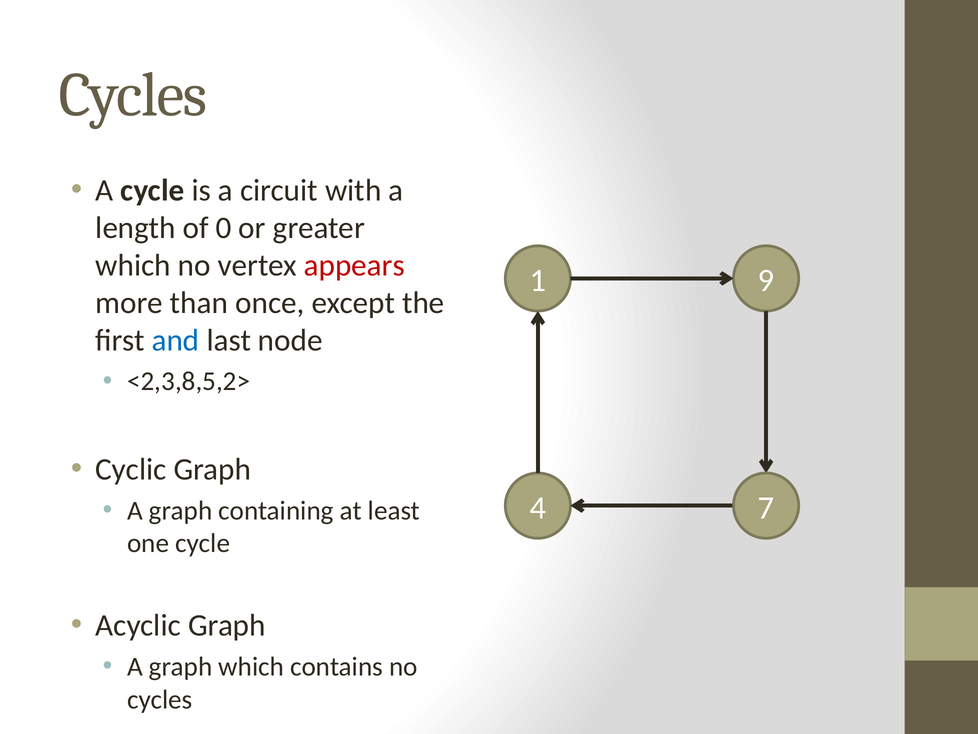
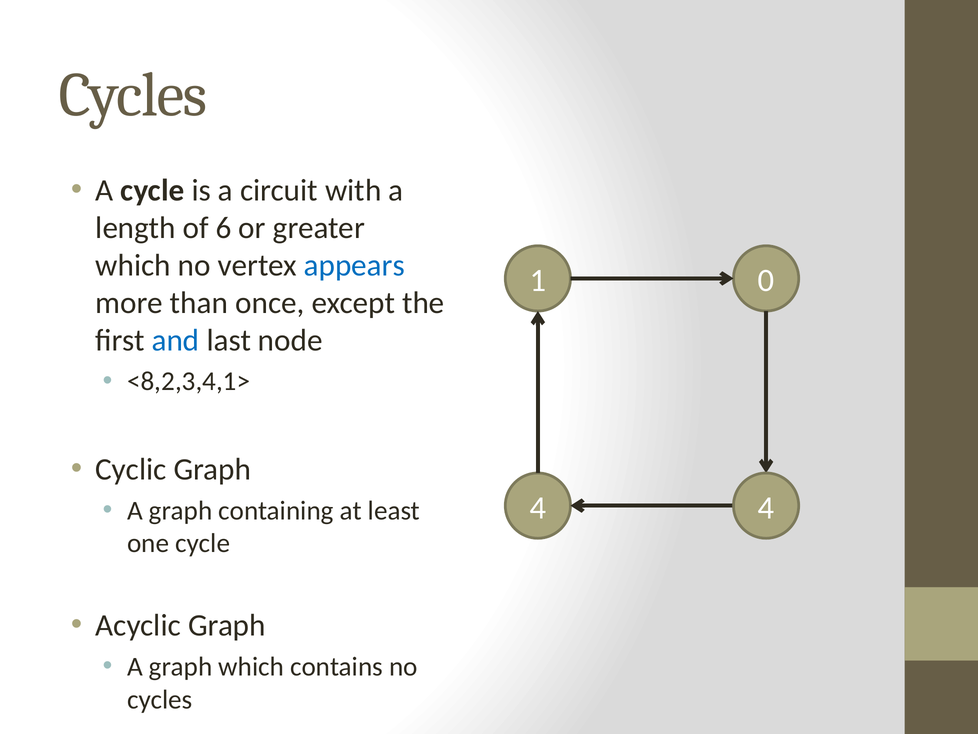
0: 0 -> 6 (223, 228)
appears colour: red -> blue (354, 265)
9: 9 -> 0 (766, 281)
<2,3,8,5,2>: <2,3,8,5,2> -> <8,2,3,4,1> (189, 381)
4 7: 7 -> 4 (766, 508)
